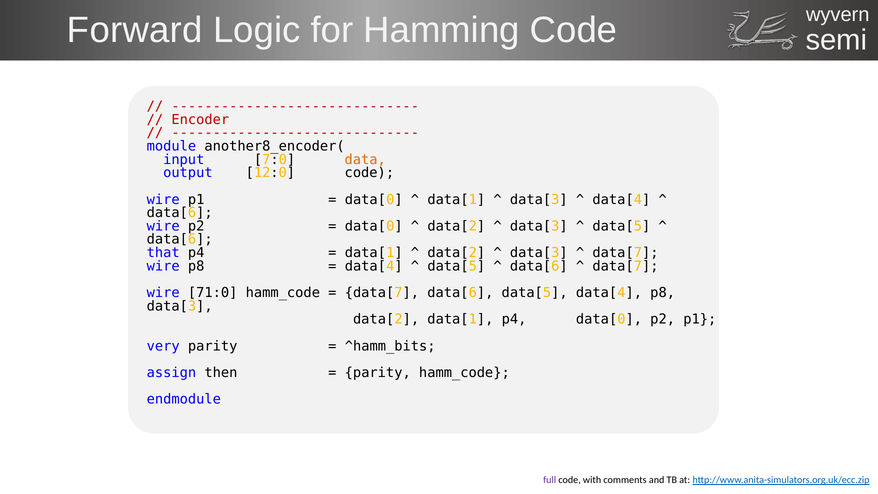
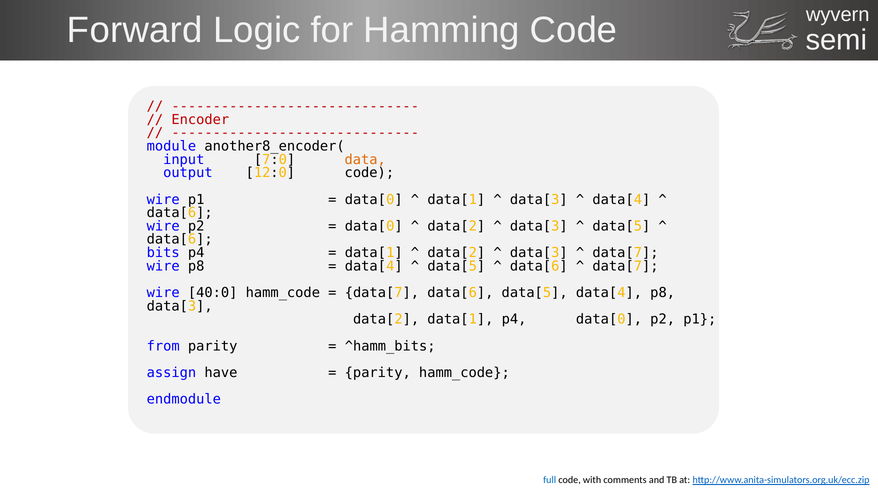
that: that -> bits (163, 253)
71:0: 71:0 -> 40:0 (213, 293)
very: very -> from (163, 346)
then: then -> have (221, 373)
full colour: purple -> blue (550, 480)
